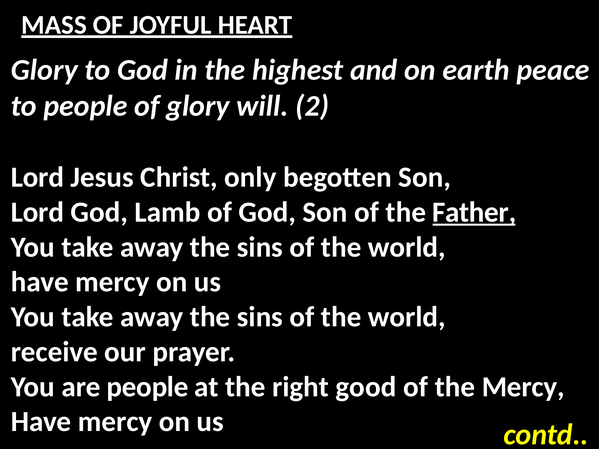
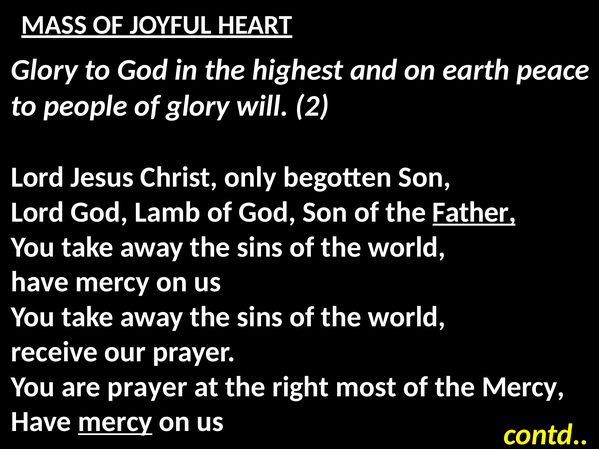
are people: people -> prayer (147, 387)
good: good -> most (366, 387)
mercy underline: none -> present (115, 422)
